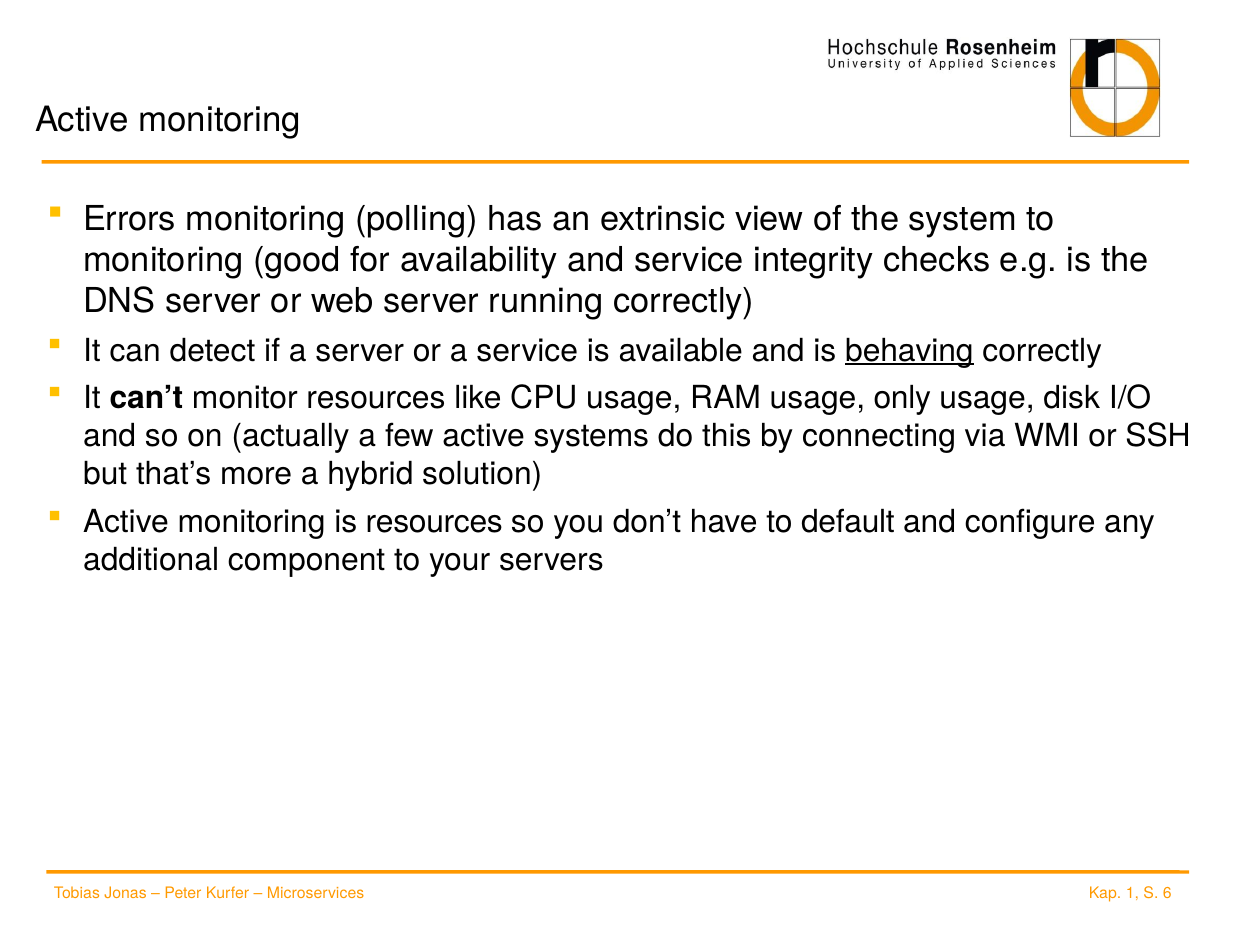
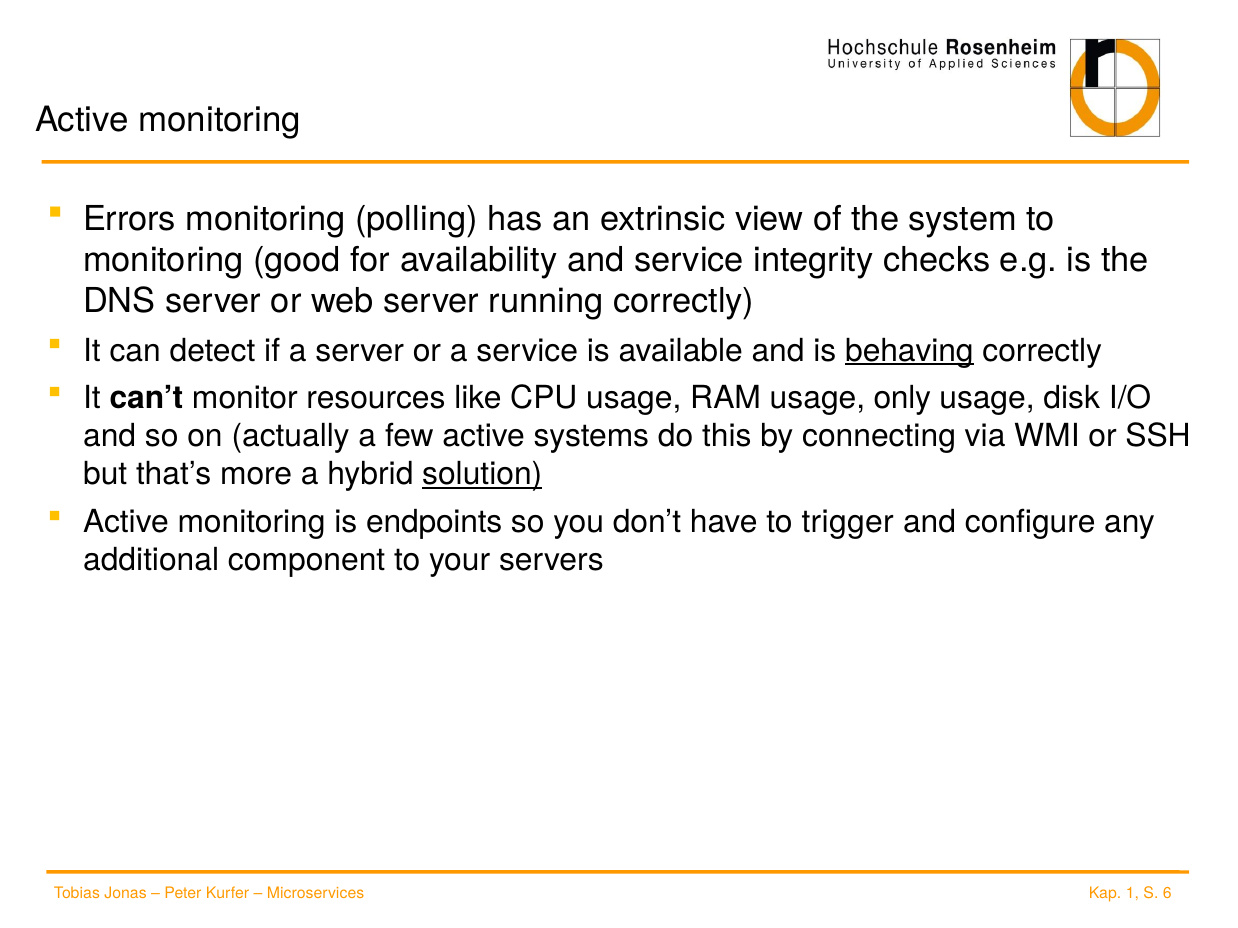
solution underline: none -> present (482, 474)
is resources: resources -> endpoints (434, 522)
default: default -> trigger (848, 522)
